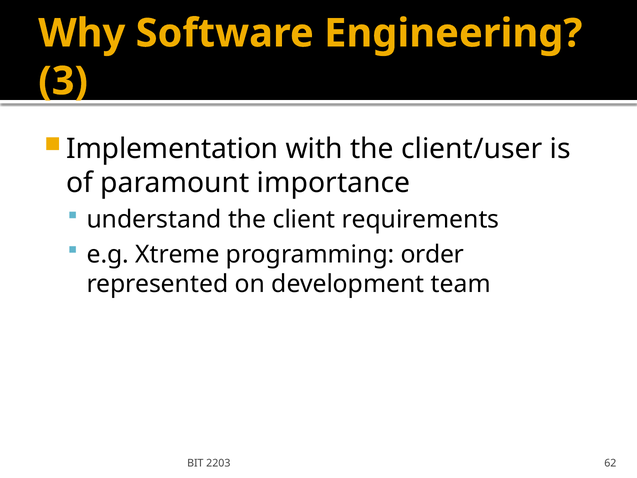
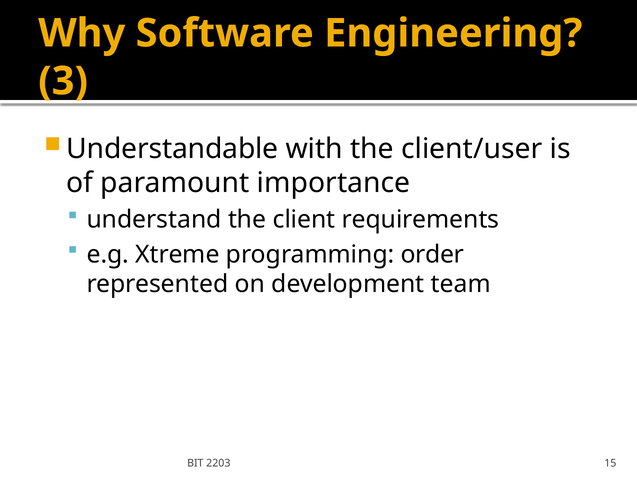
Implementation: Implementation -> Understandable (172, 149)
62: 62 -> 15 (610, 463)
